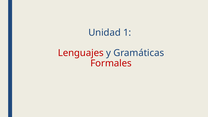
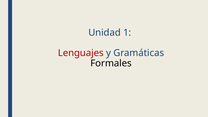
Formales colour: red -> black (111, 63)
